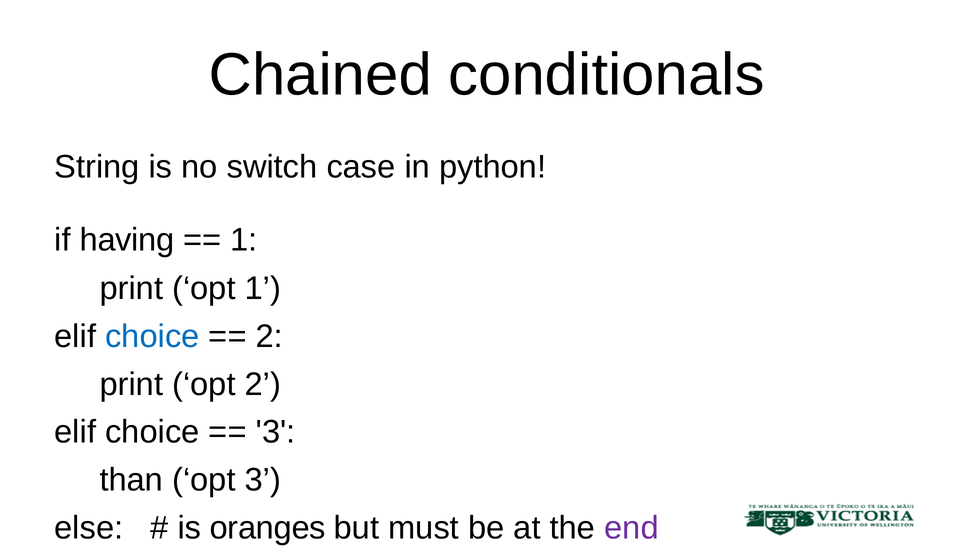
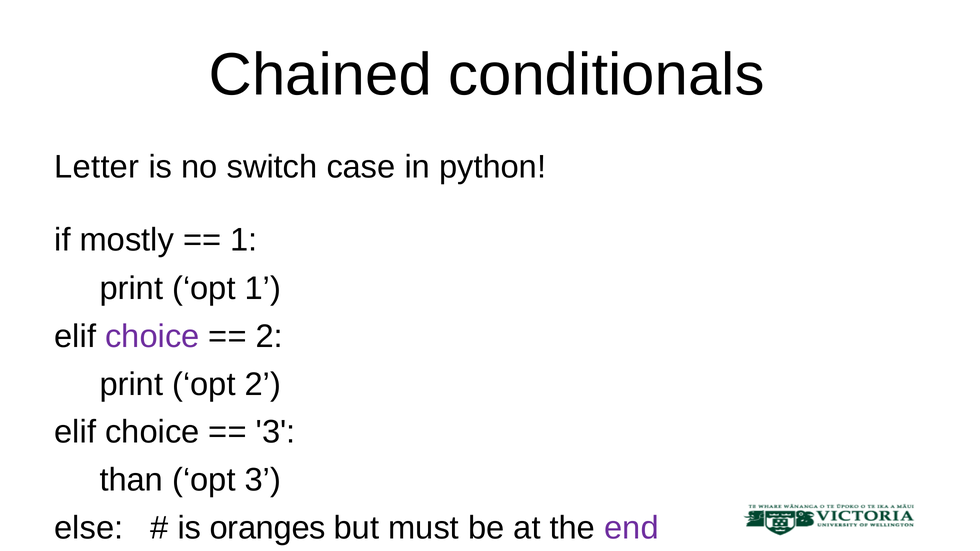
String: String -> Letter (97, 167)
having: having -> mostly (127, 240)
choice colour: blue -> purple (152, 337)
